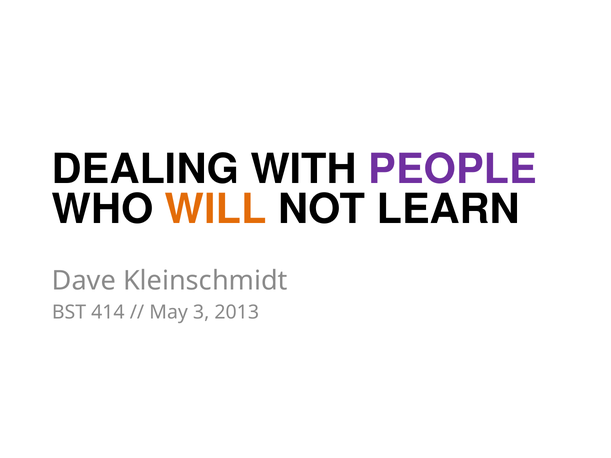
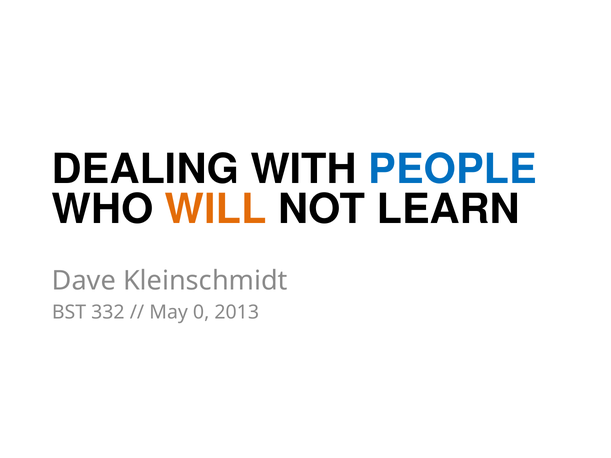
PEOPLE colour: purple -> blue (453, 170)
414: 414 -> 332 (108, 312)
3: 3 -> 0 (201, 312)
